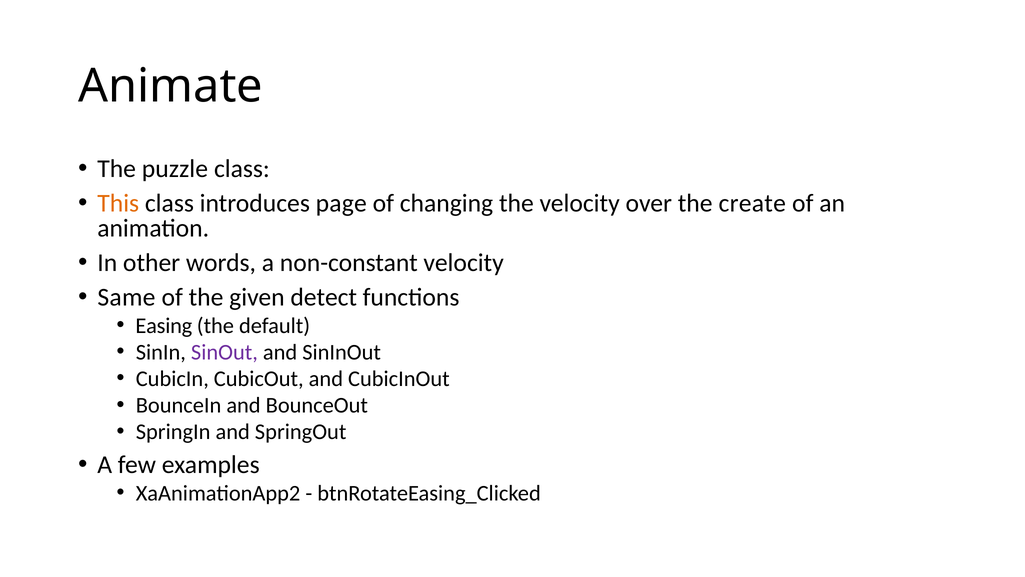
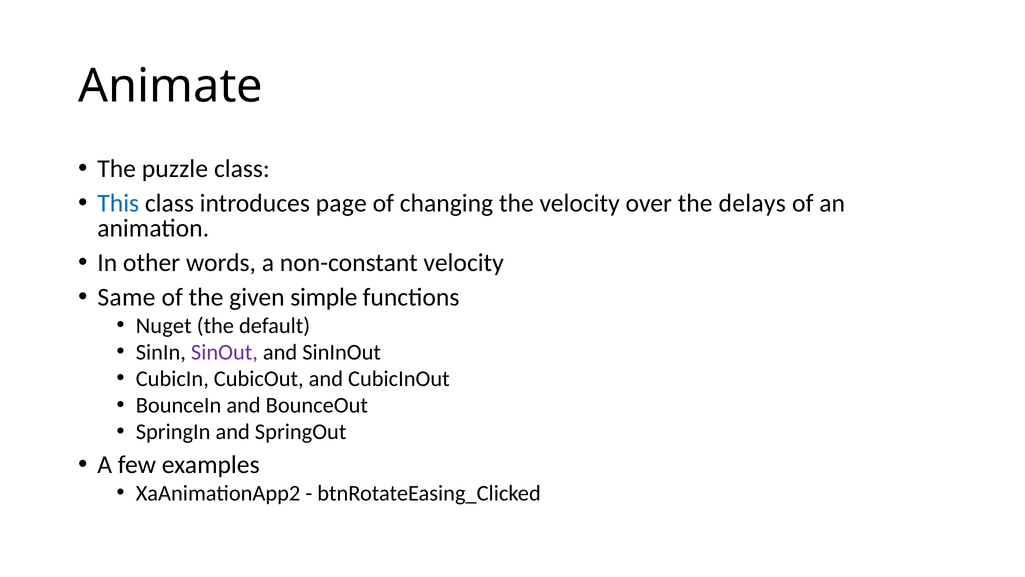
This colour: orange -> blue (118, 203)
create: create -> delays (752, 203)
detect: detect -> simple (324, 297)
Easing: Easing -> Nuget (164, 325)
